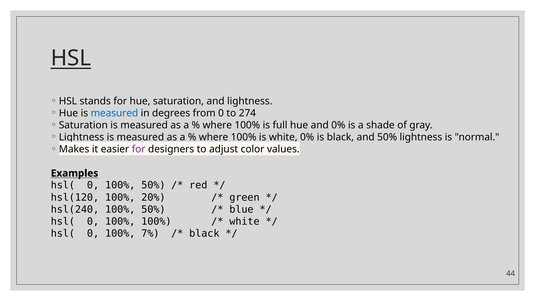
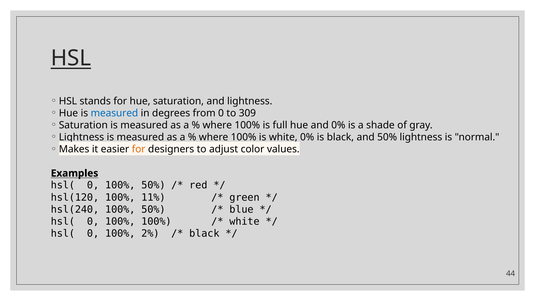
274: 274 -> 309 (247, 113)
for colour: purple -> orange (139, 149)
20%: 20% -> 11% (153, 197)
7%: 7% -> 2% (150, 233)
